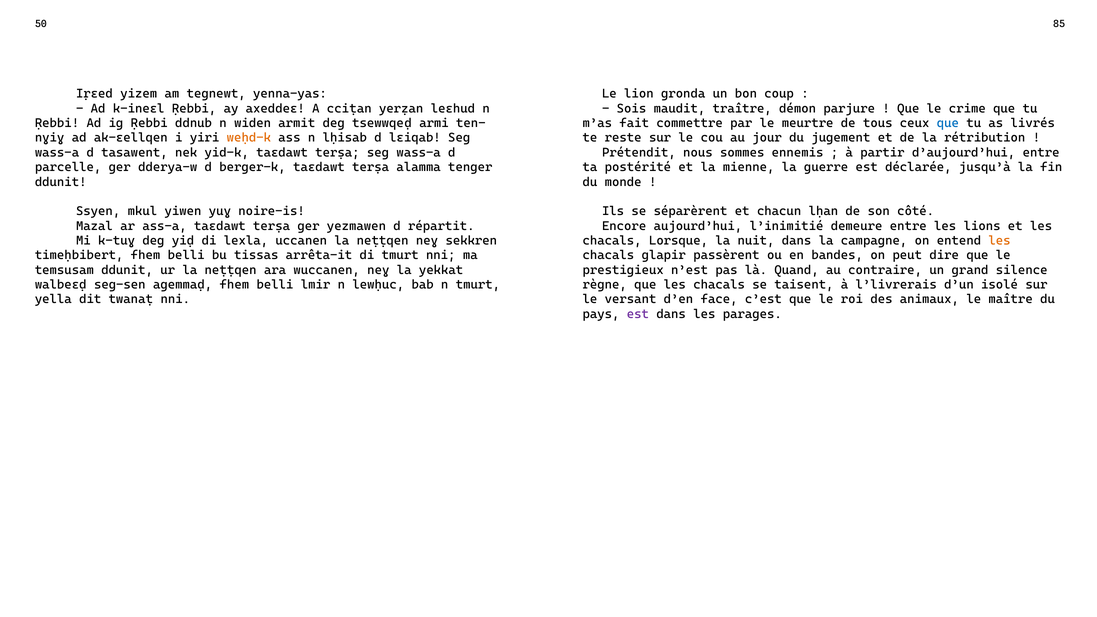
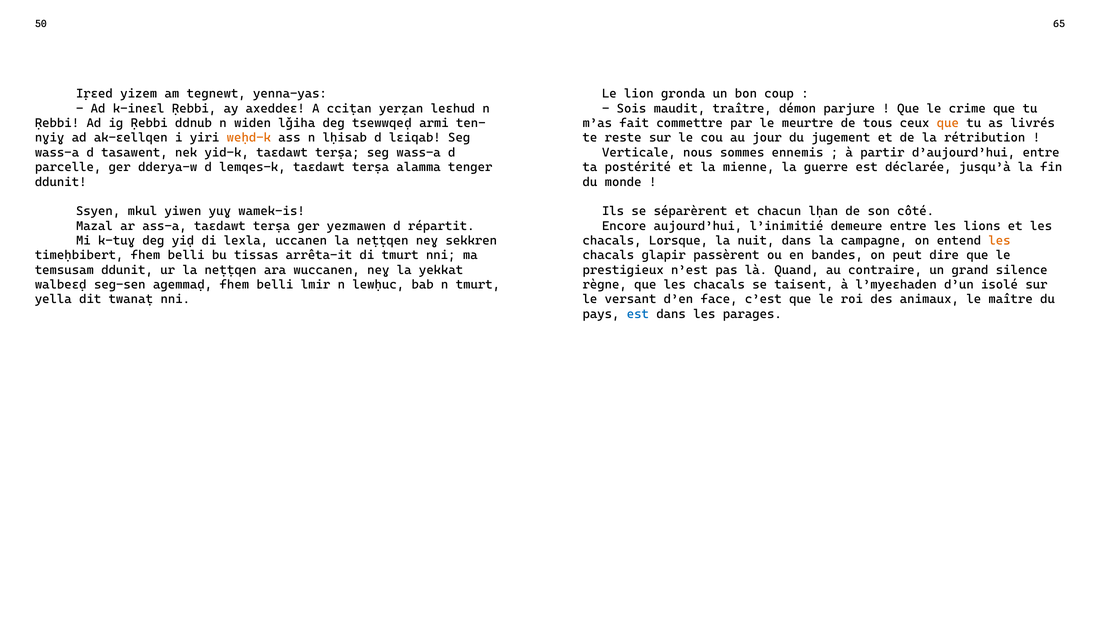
85: 85 -> 65 (1059, 24)
armit: armit -> lǧiha (297, 123)
que colour: blue -> orange (948, 123)
Prétendit: Prétendit -> Verticale (639, 153)
berger-k: berger-k -> lemqes-k (253, 167)
noire-is: noire-is -> wamek-is (272, 211)
l’livrerais: l’livrerais -> l’myeɛhaden (896, 285)
est colour: purple -> blue (638, 314)
